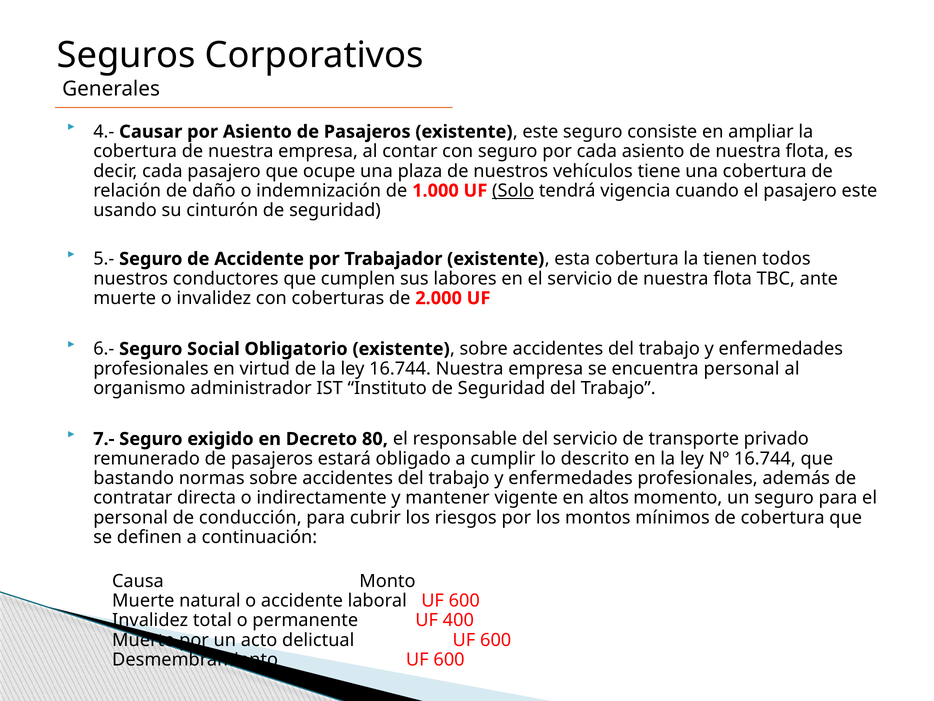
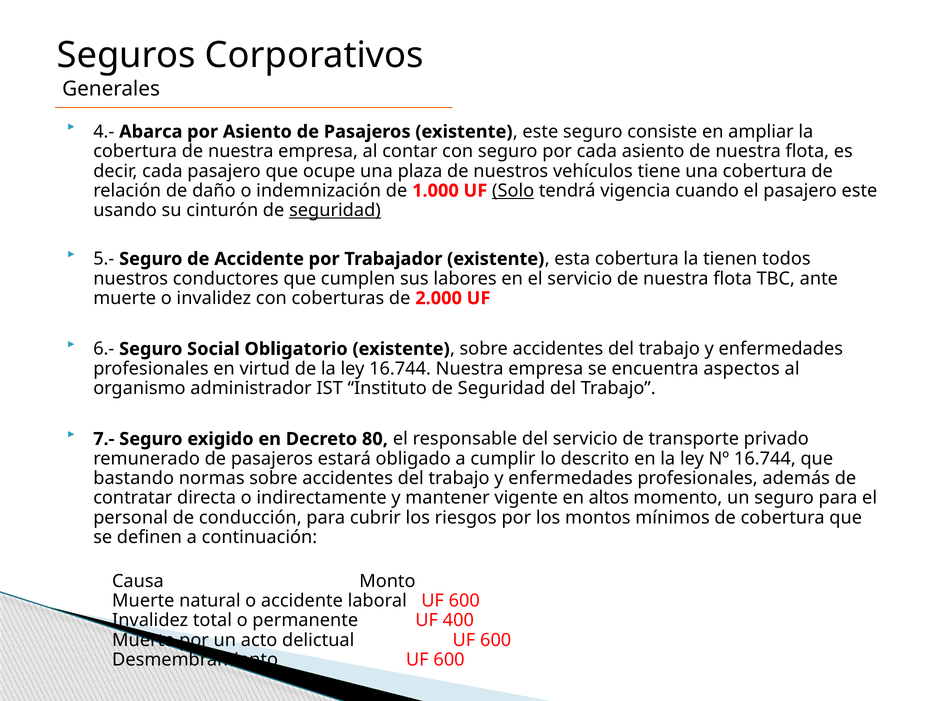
Causar: Causar -> Abarca (151, 132)
seguridad underline: none -> present (335, 210)
encuentra personal: personal -> aspectos (742, 368)
